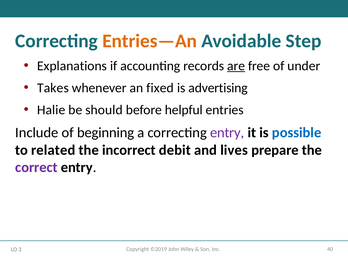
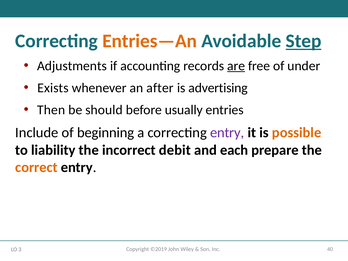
Step underline: none -> present (304, 41)
Explanations: Explanations -> Adjustments (72, 66)
Takes: Takes -> Exists (53, 88)
fixed: fixed -> after (160, 88)
Halie: Halie -> Then (51, 110)
helpful: helpful -> usually (184, 110)
possible colour: blue -> orange (297, 133)
related: related -> liability (53, 150)
lives: lives -> each (234, 150)
correct colour: purple -> orange (36, 167)
